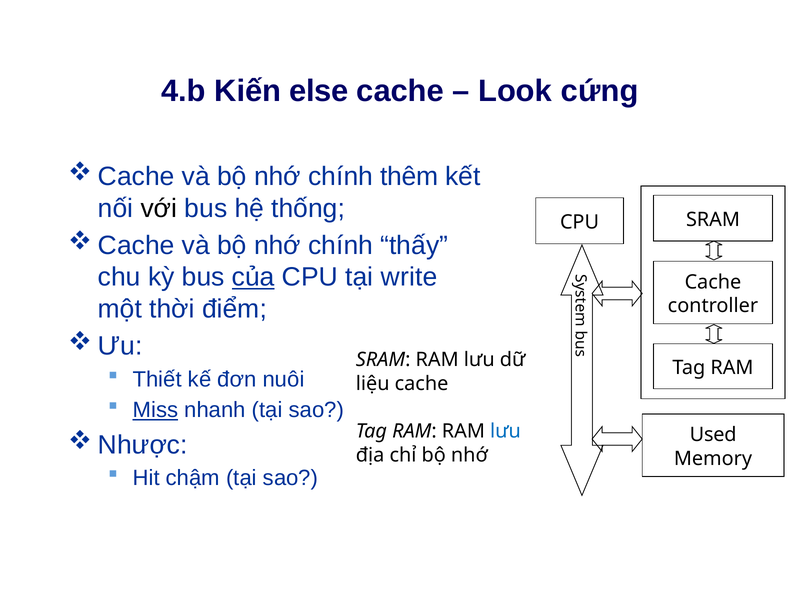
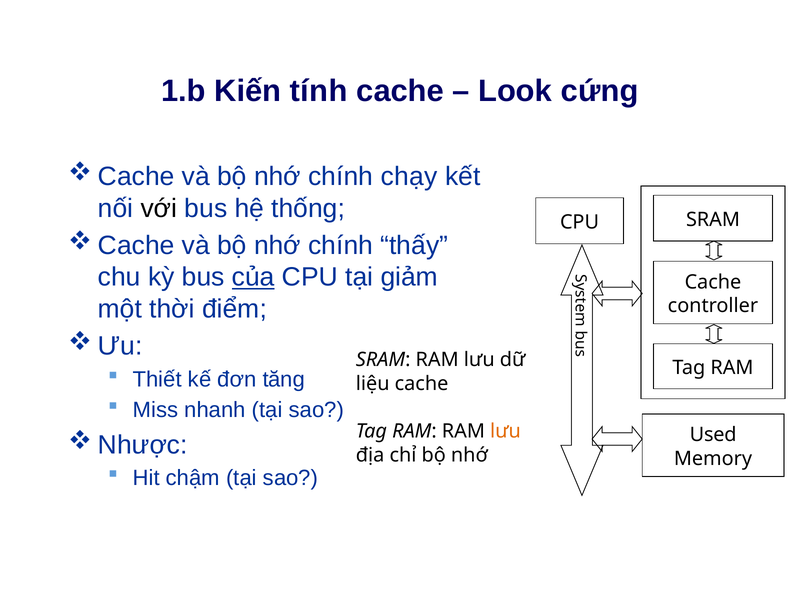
4.b: 4.b -> 1.b (184, 91)
else: else -> tính (319, 91)
thêm: thêm -> chạy (409, 177)
write: write -> giảm (409, 277)
nuôi: nuôi -> tăng (284, 379)
Miss underline: present -> none (155, 410)
lưu colour: blue -> orange (505, 432)
